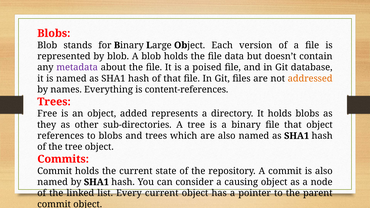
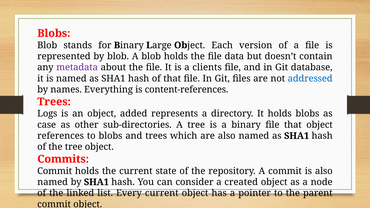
poised: poised -> clients (207, 67)
addressed colour: orange -> blue (310, 79)
Free: Free -> Logs (47, 114)
they: they -> case (47, 125)
causing: causing -> created (241, 182)
